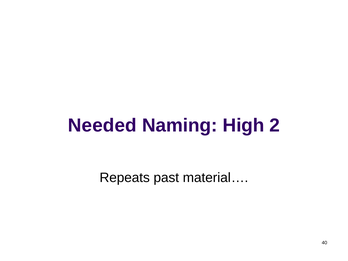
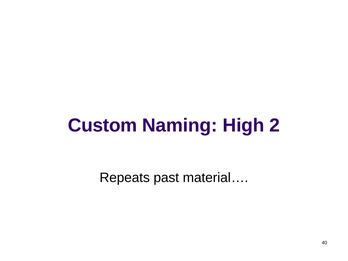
Needed: Needed -> Custom (102, 125)
